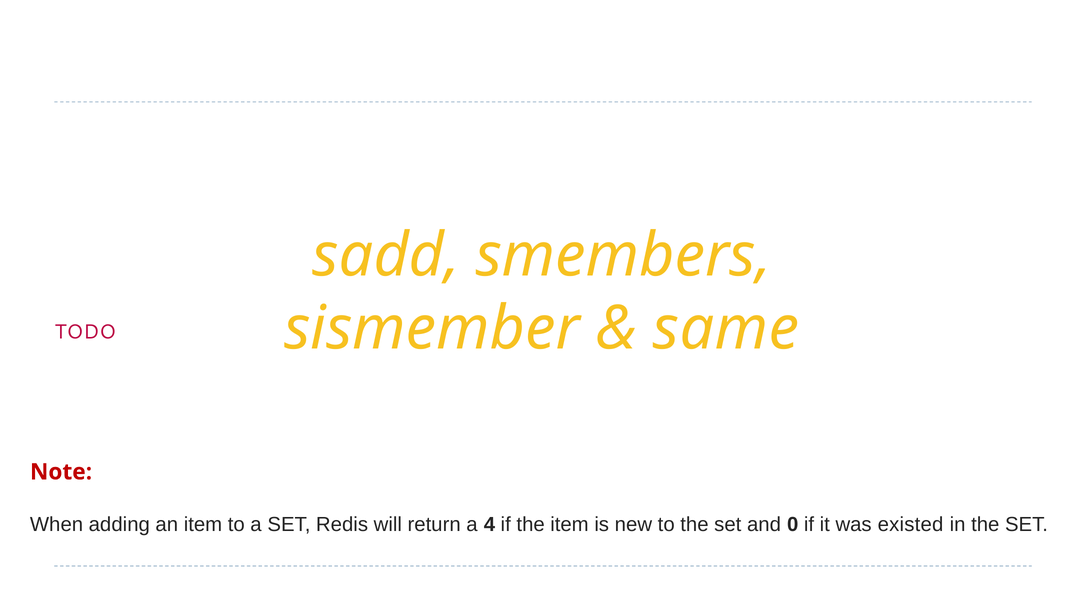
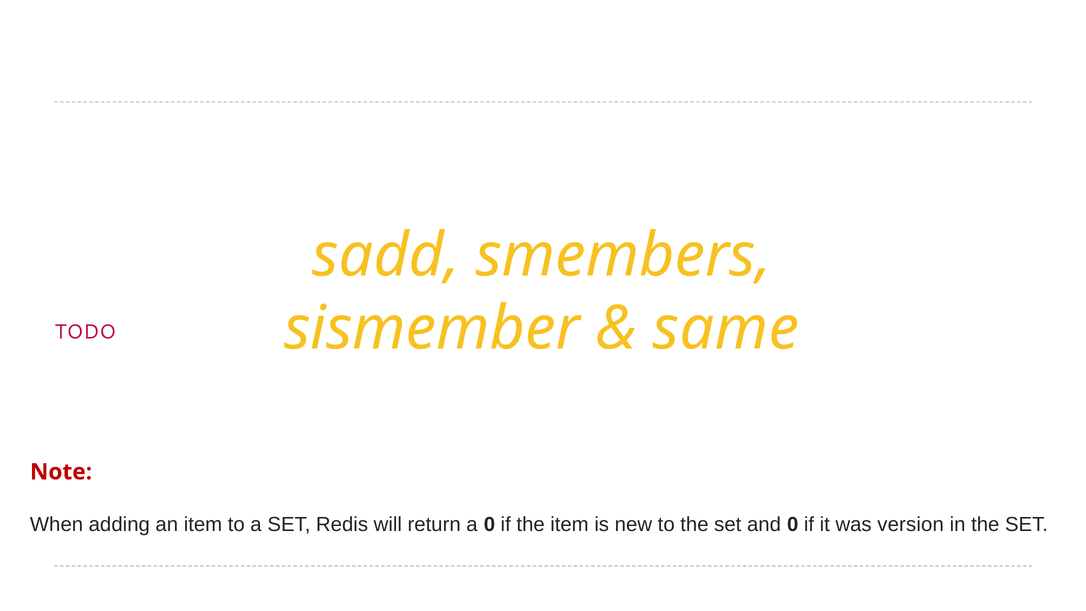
a 4: 4 -> 0 (489, 525)
existed: existed -> version (911, 525)
